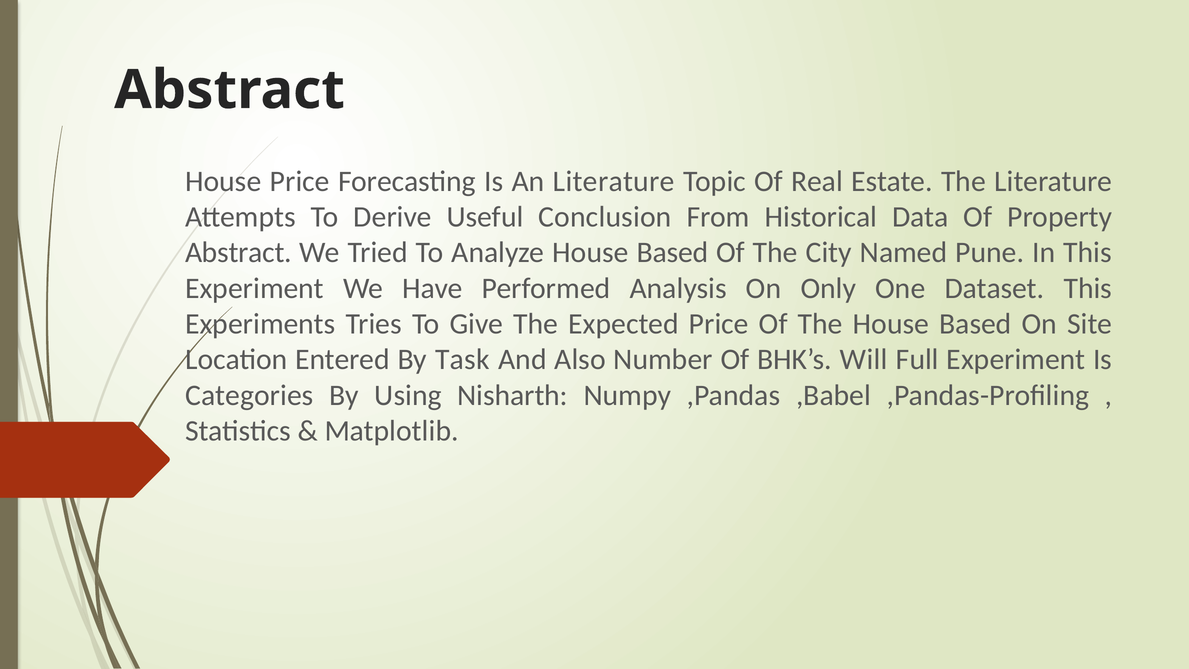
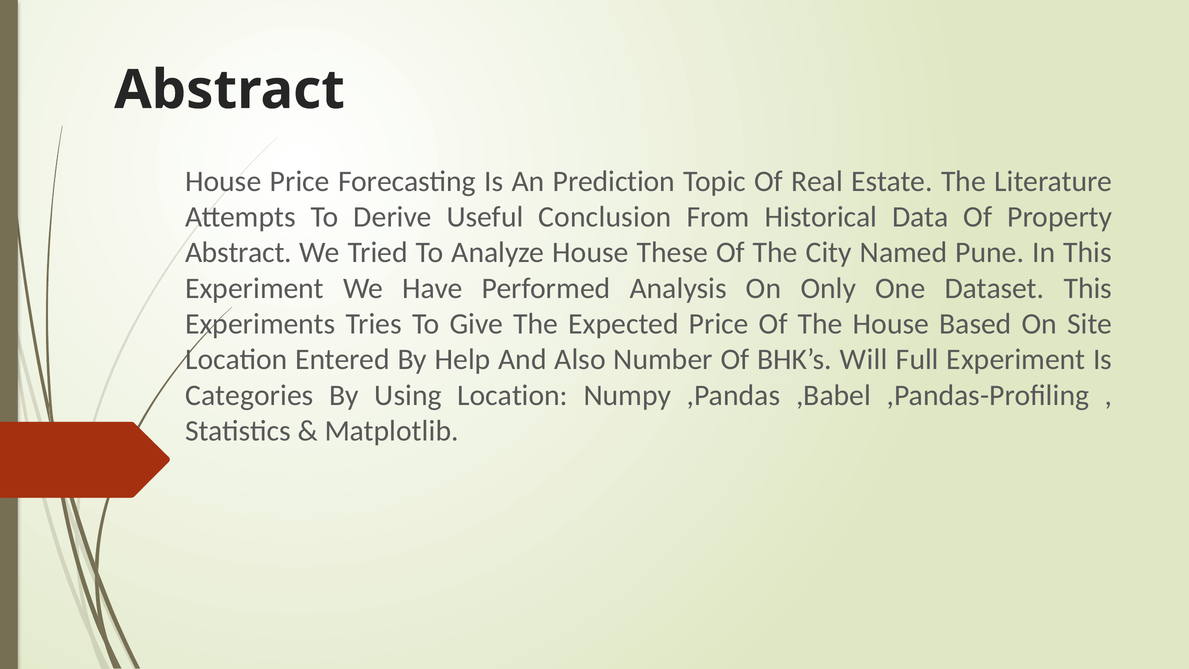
An Literature: Literature -> Prediction (614, 181)
Analyze House Based: Based -> These (672, 253)
Task: Task -> Help (463, 360)
Using Nisharth: Nisharth -> Location (513, 395)
